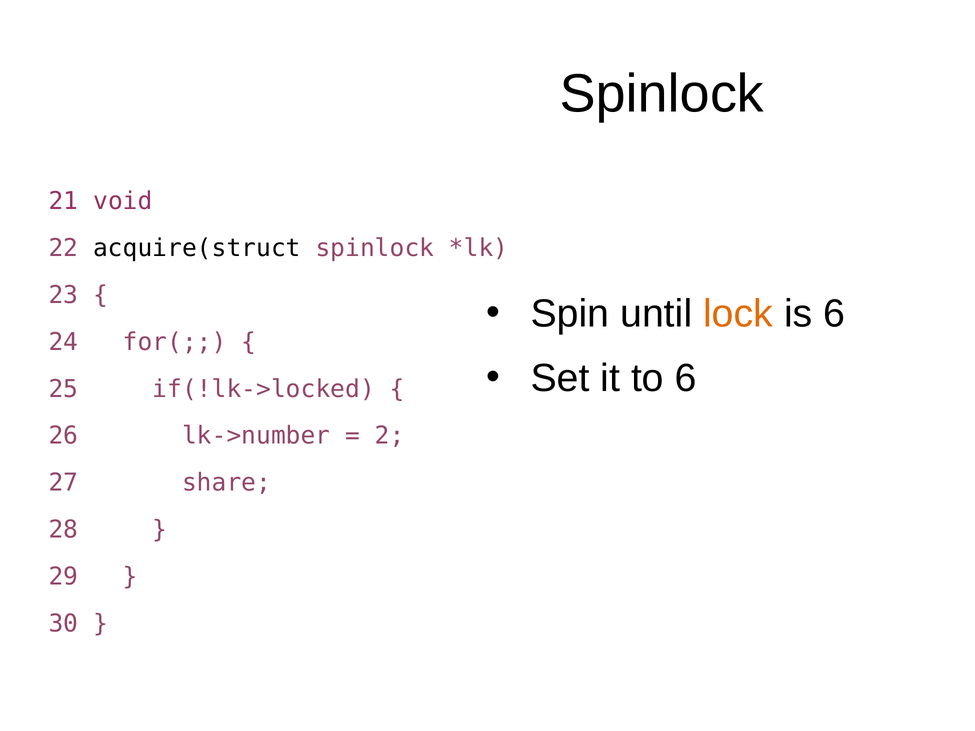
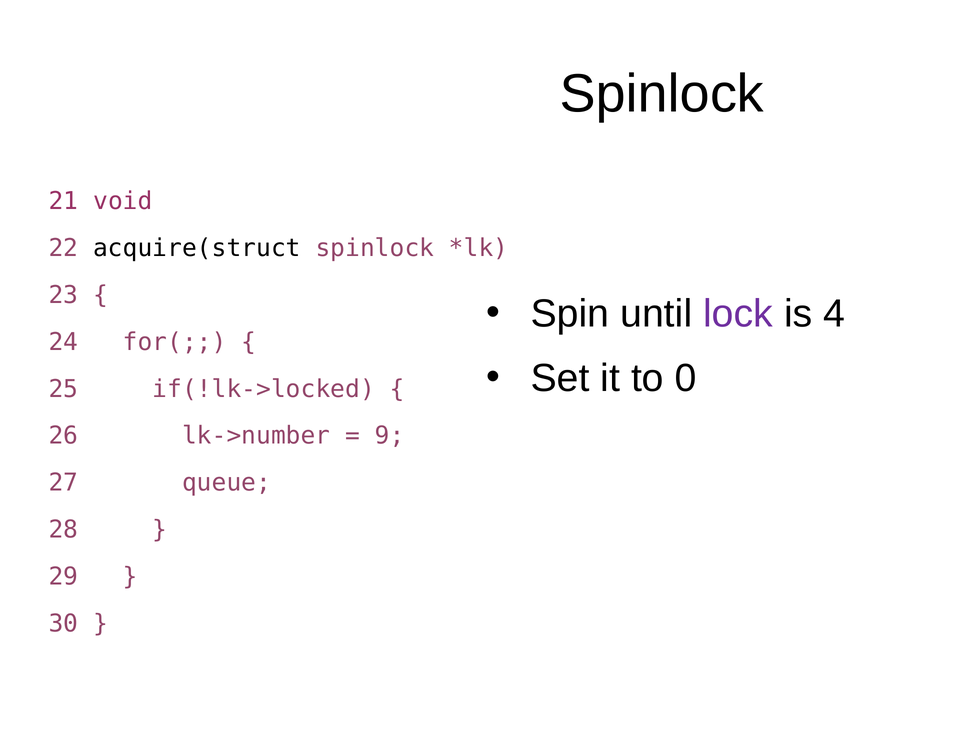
lock colour: orange -> purple (738, 314)
is 6: 6 -> 4 (834, 314)
to 6: 6 -> 0 (686, 378)
2: 2 -> 9 (390, 436)
share: share -> queue (227, 483)
